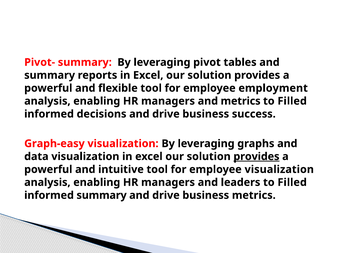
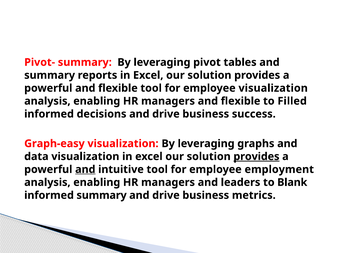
employee employment: employment -> visualization (273, 88)
managers and metrics: metrics -> flexible (241, 101)
and underline: none -> present (85, 169)
employee visualization: visualization -> employment (279, 169)
leaders to Filled: Filled -> Blank (292, 182)
